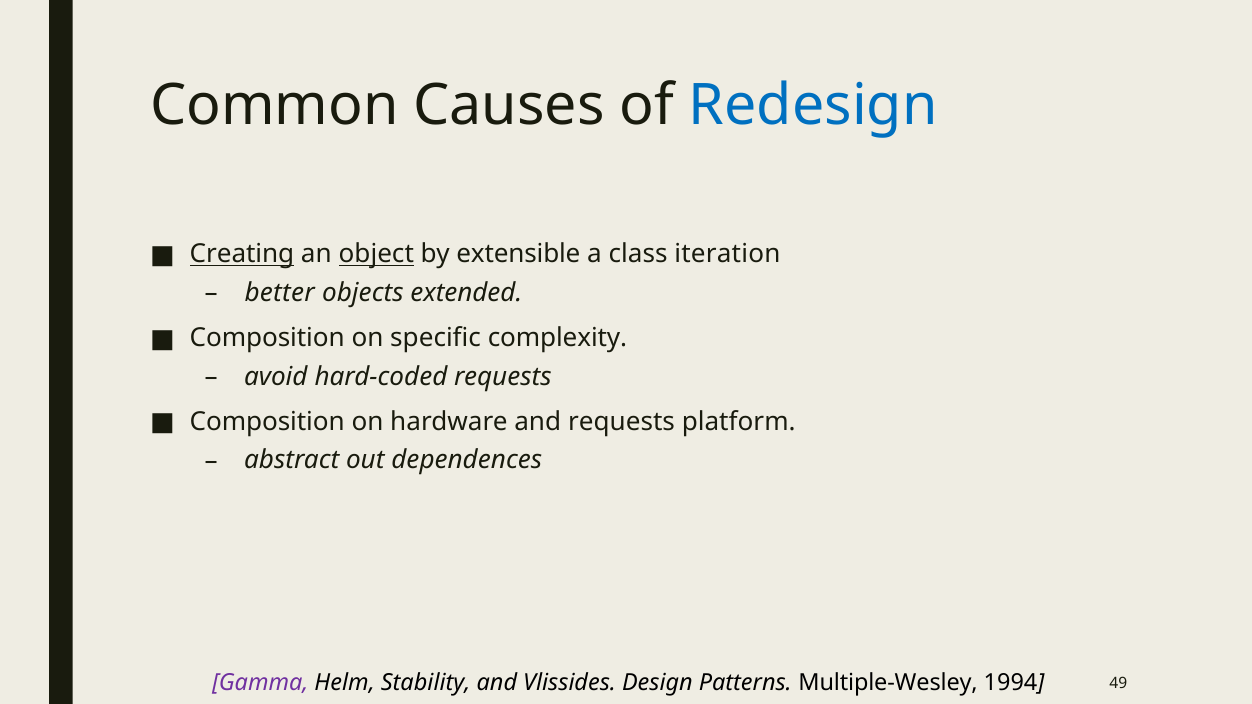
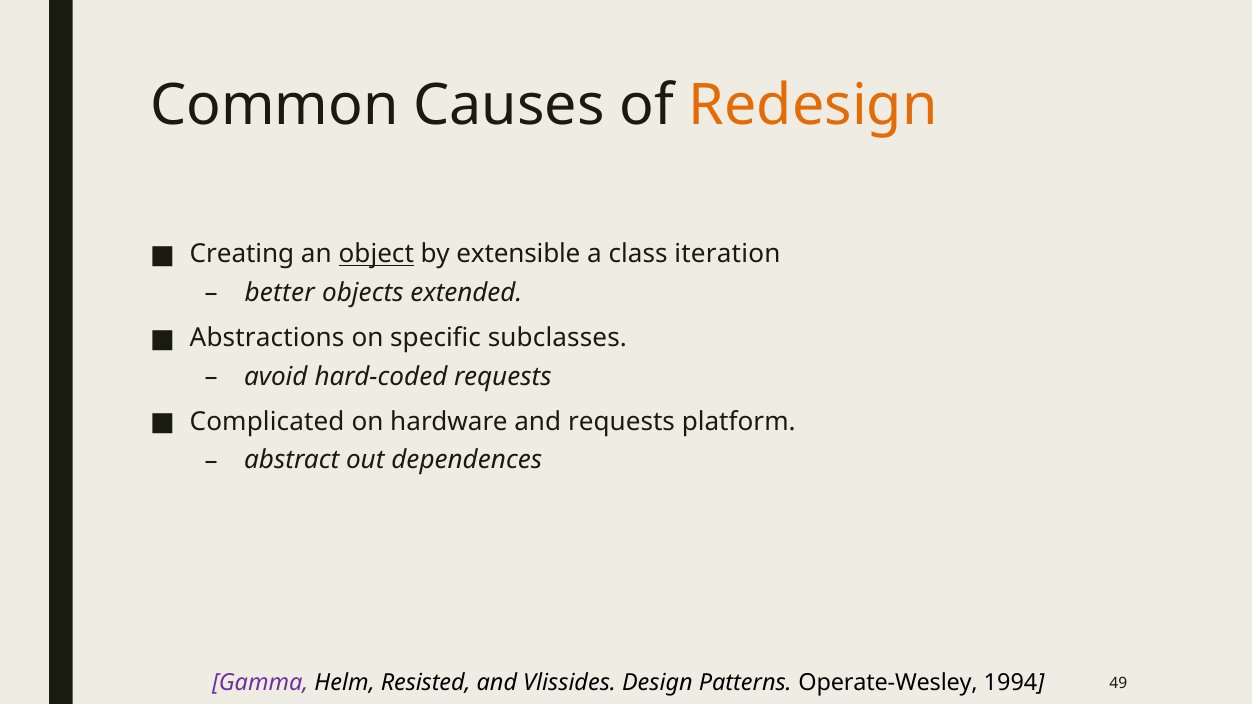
Redesign colour: blue -> orange (813, 105)
Creating underline: present -> none (242, 254)
Composition: Composition -> Abstractions (267, 338)
complexity: complexity -> subclasses (557, 338)
Composition: Composition -> Complicated (267, 422)
Stability: Stability -> Resisted (426, 683)
Multiple-Wesley: Multiple-Wesley -> Operate-Wesley (888, 683)
